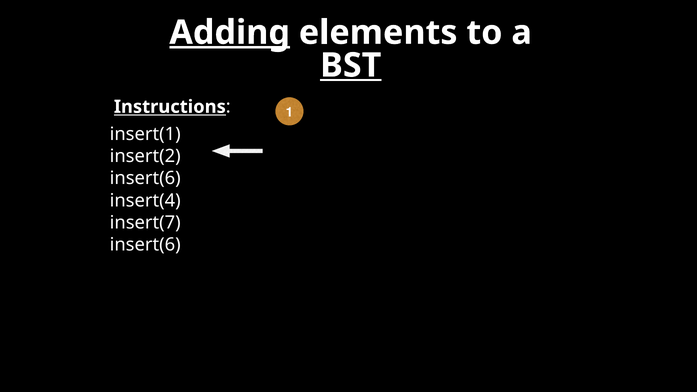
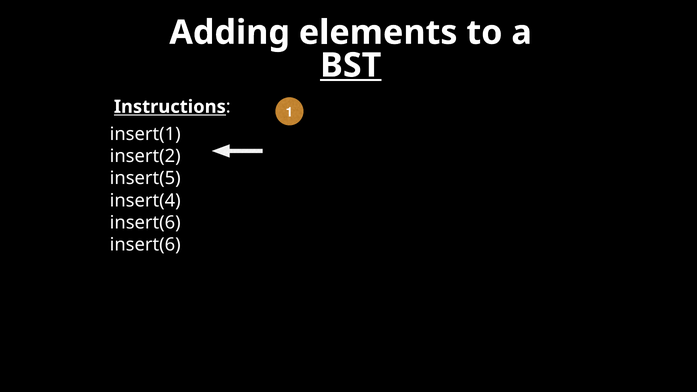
Adding underline: present -> none (230, 33)
insert(6: insert(6 -> insert(5 (145, 178)
insert(7: insert(7 -> insert(6 (145, 223)
